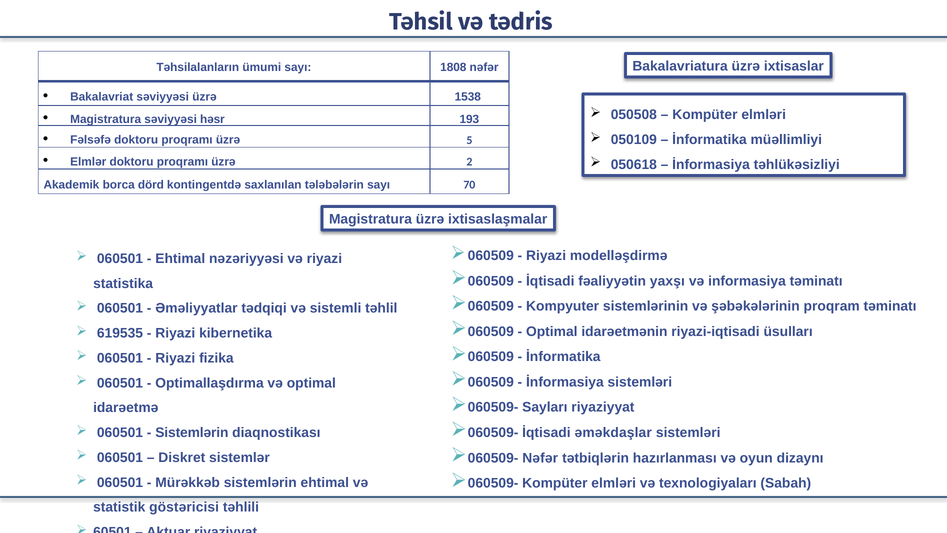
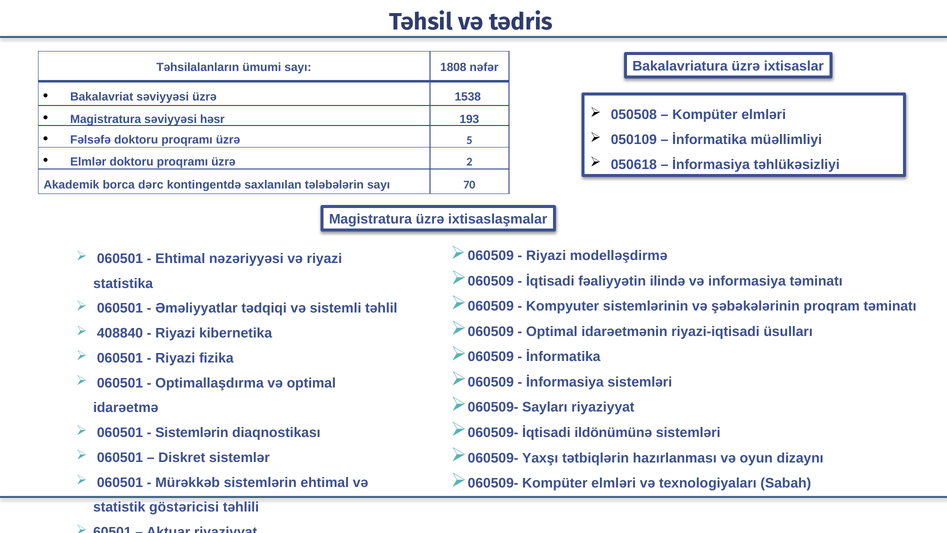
dörd: dörd -> dərc (151, 185)
yaxşı: yaxşı -> ilində (668, 281)
619535: 619535 -> 408840 (120, 333)
əməkdaşlar: əməkdaşlar -> ildönümünə (613, 432)
060509- Nəfər: Nəfər -> Yaxşı (540, 458)
